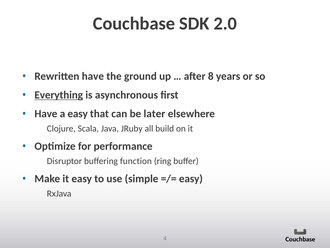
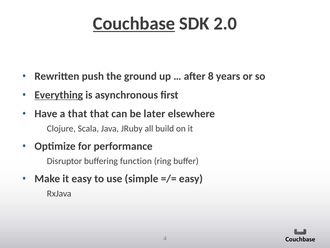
Couchbase underline: none -> present (134, 24)
Rewritten have: have -> push (93, 76)
a easy: easy -> that (78, 114)
